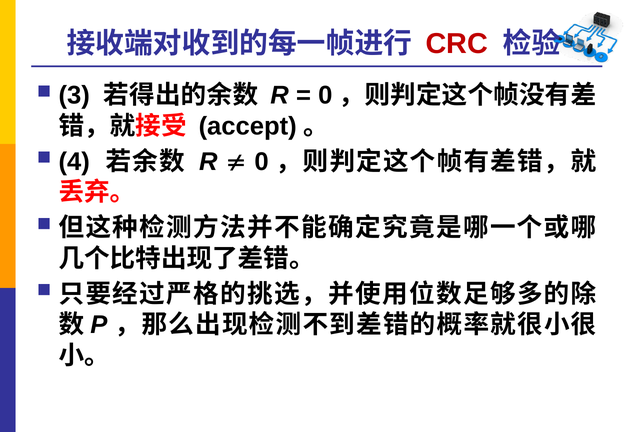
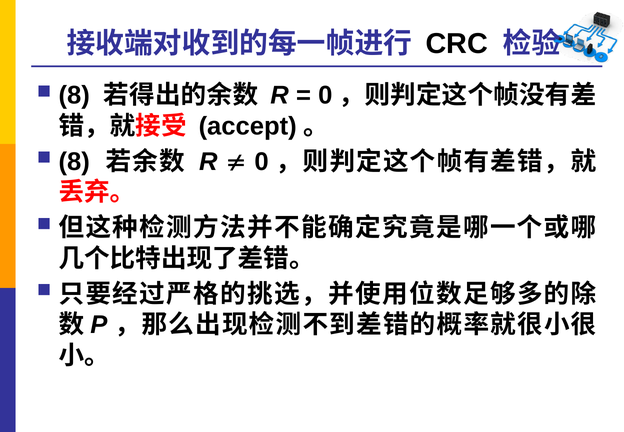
CRC colour: red -> black (457, 44)
3: 3 -> 8 (74, 95)
4: 4 -> 8 (74, 162)
